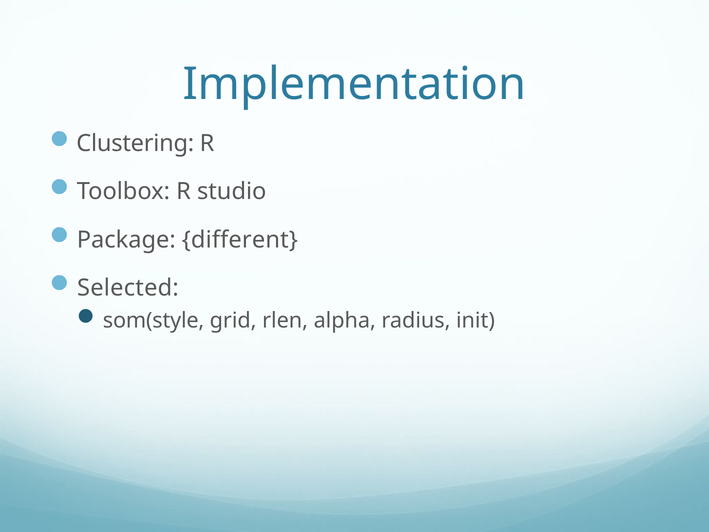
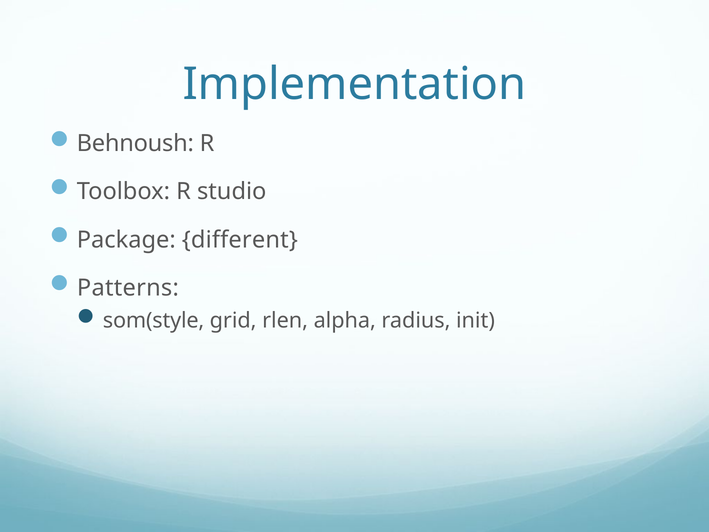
Clustering: Clustering -> Behnoush (135, 143)
Selected: Selected -> Patterns (128, 288)
